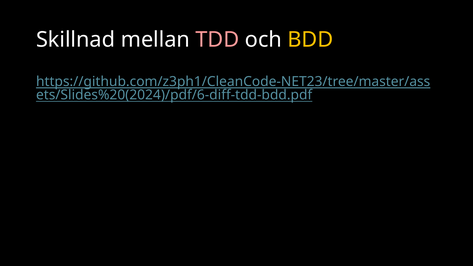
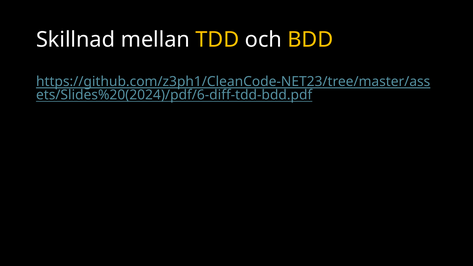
TDD colour: pink -> yellow (217, 40)
